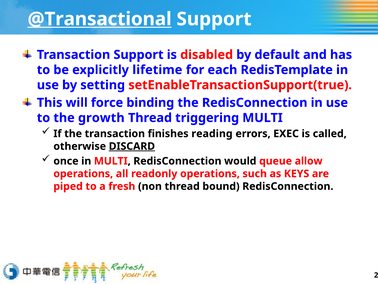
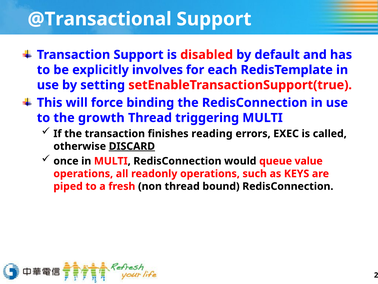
@Transactional underline: present -> none (100, 19)
lifetime: lifetime -> involves (157, 70)
allow: allow -> value (309, 161)
